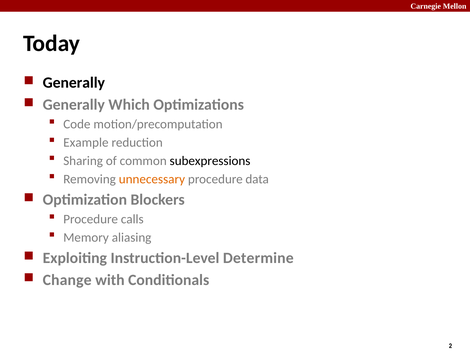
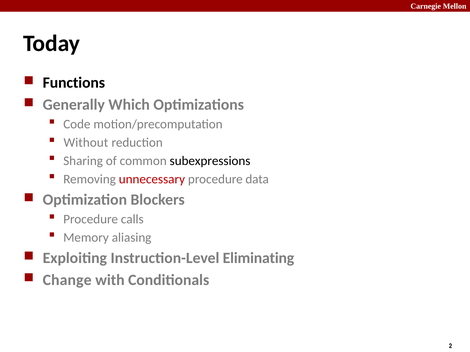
Generally: Generally -> Functions (74, 83)
Example: Example -> Without (86, 143)
unnecessary colour: orange -> red (152, 179)
Determine: Determine -> Eliminating (258, 258)
